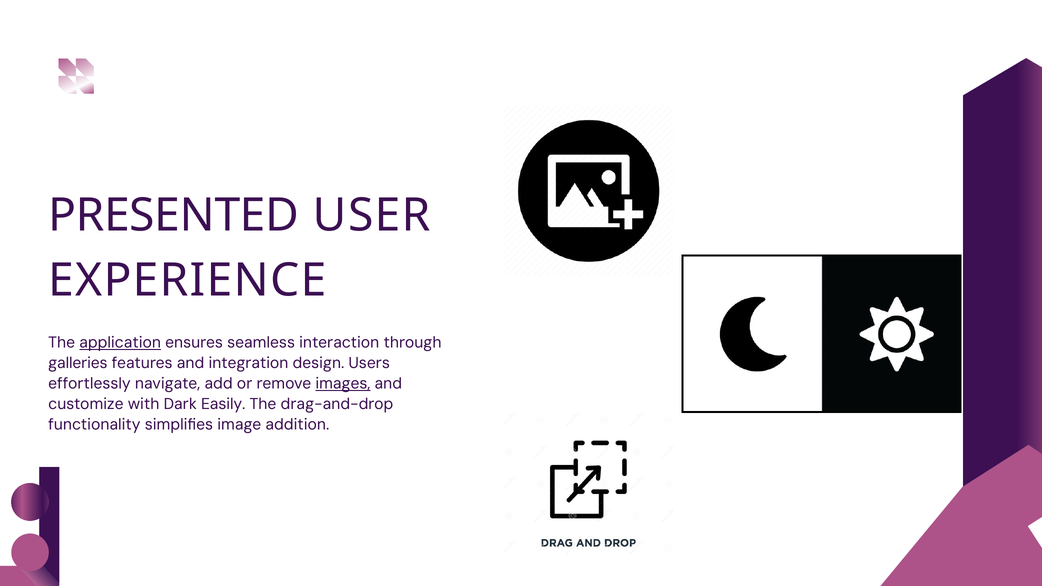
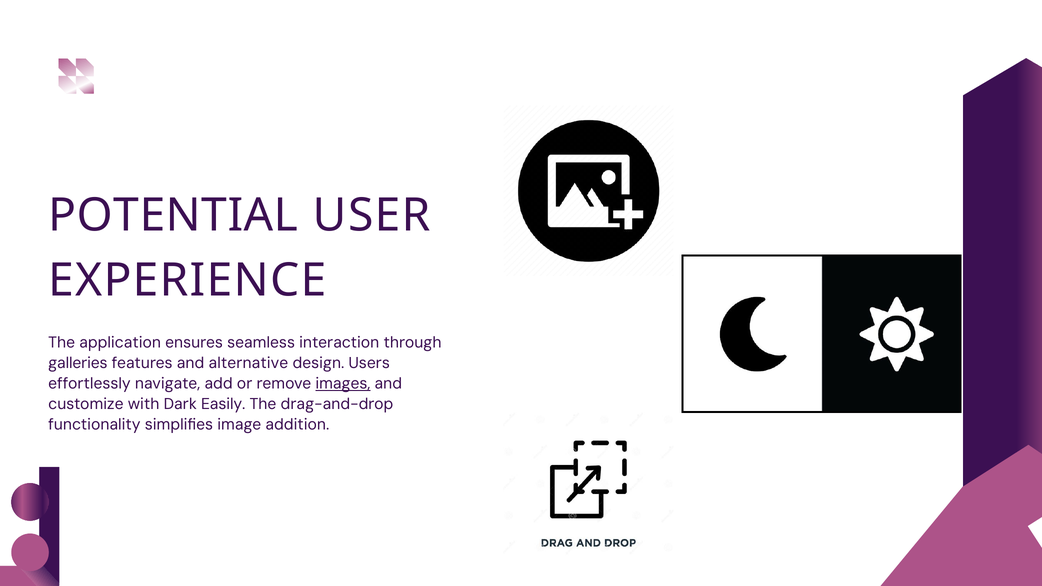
PRESENTED: PRESENTED -> POTENTIAL (173, 216)
application underline: present -> none (120, 343)
integration: integration -> alternative (248, 363)
